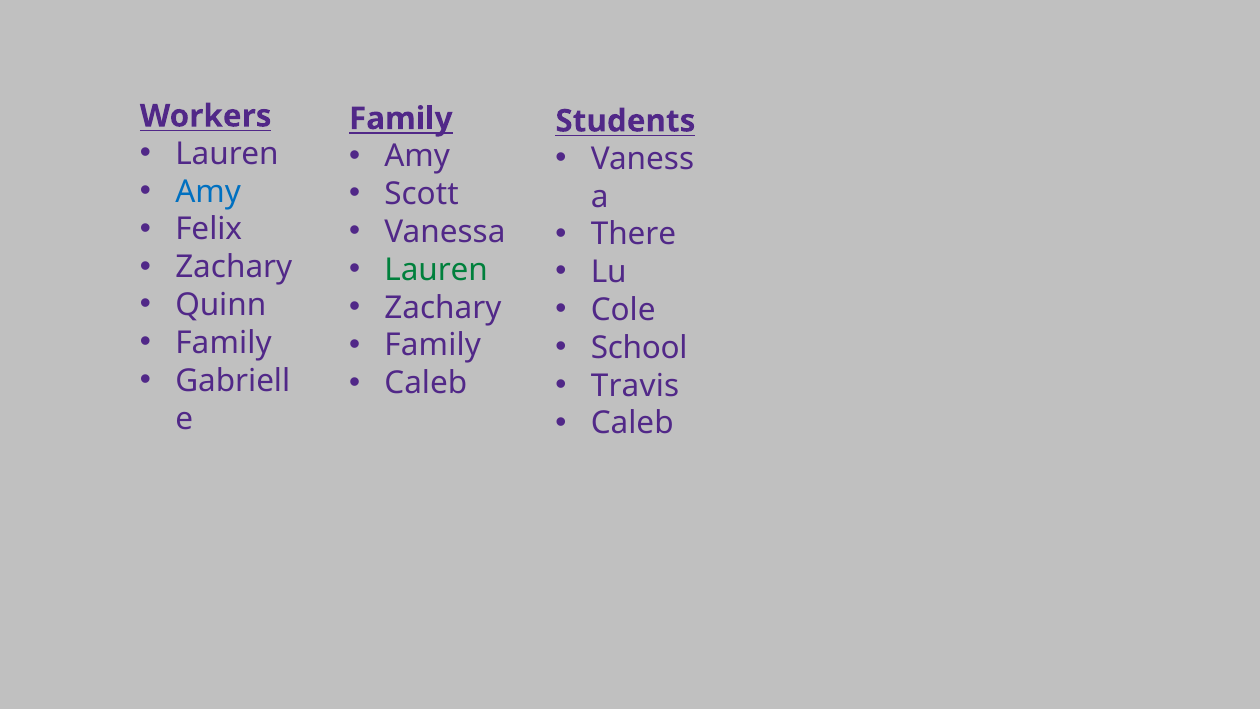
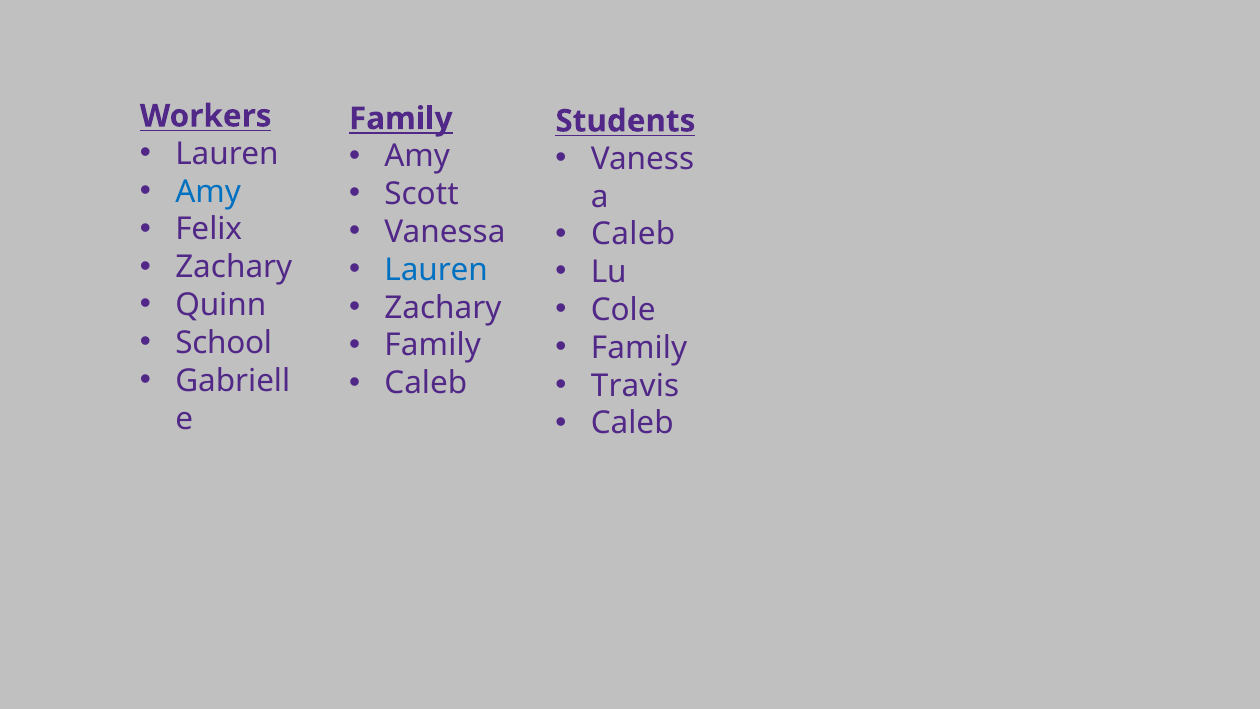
There: There -> Caleb (633, 234)
Lauren colour: green -> blue (436, 270)
Family: Family -> School (224, 343)
School: School -> Family (639, 348)
